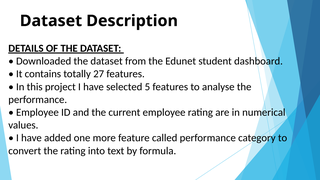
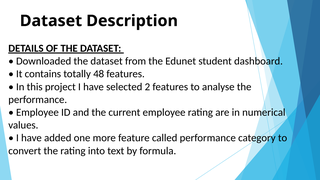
27: 27 -> 48 (99, 74)
5: 5 -> 2 (147, 87)
